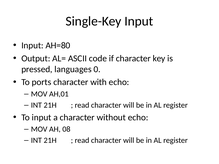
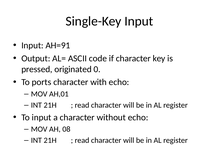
AH=80: AH=80 -> AH=91 (58, 46)
languages: languages -> originated (73, 69)
